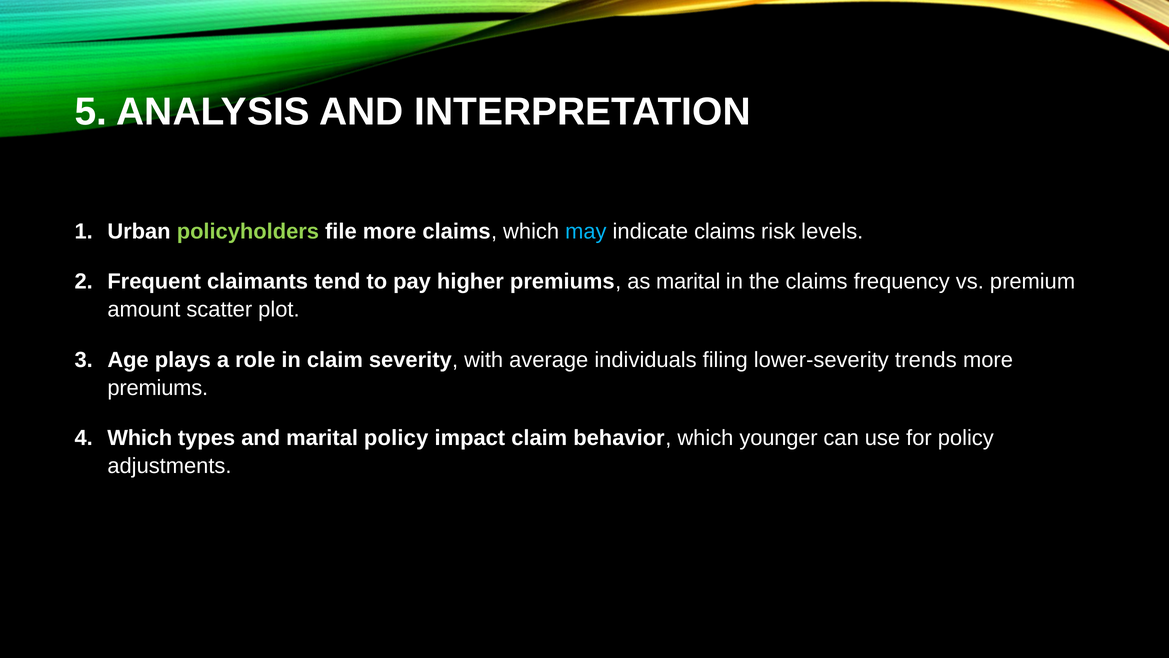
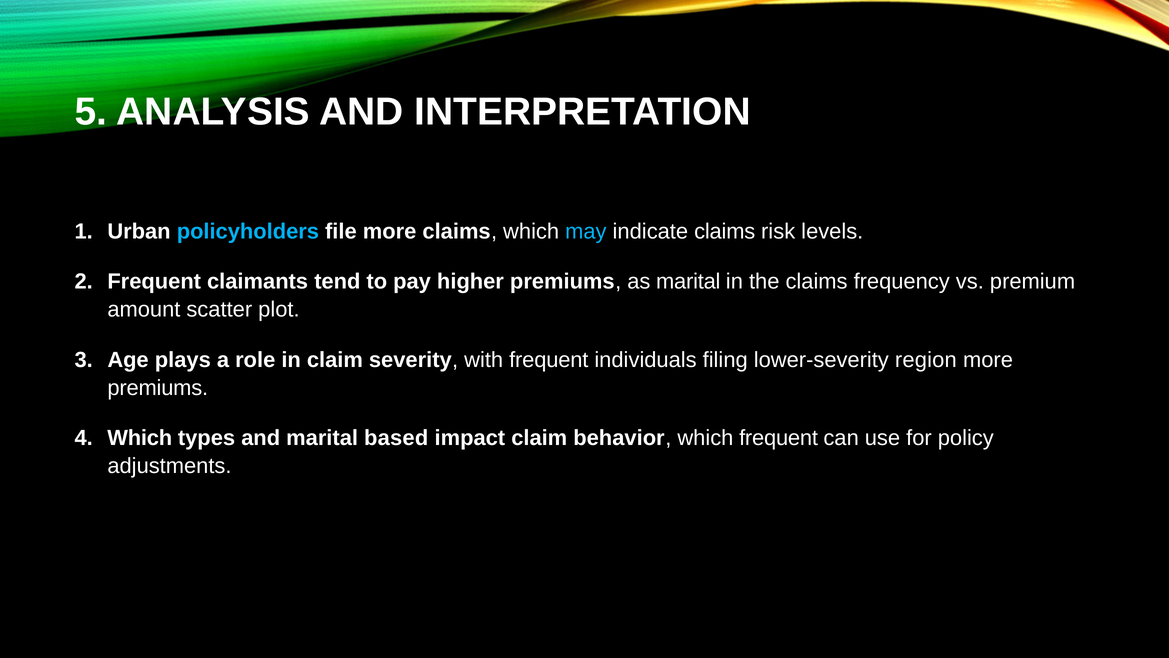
policyholders colour: light green -> light blue (248, 231)
with average: average -> frequent (549, 360)
trends: trends -> region (926, 360)
marital policy: policy -> based (396, 438)
which younger: younger -> frequent (779, 438)
